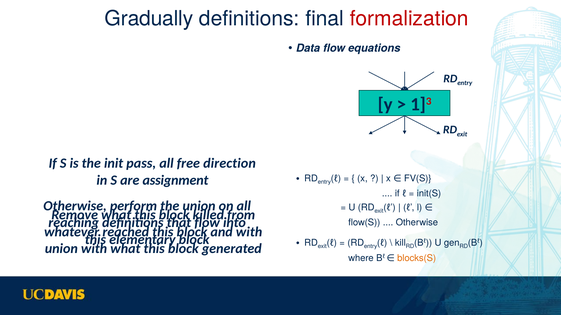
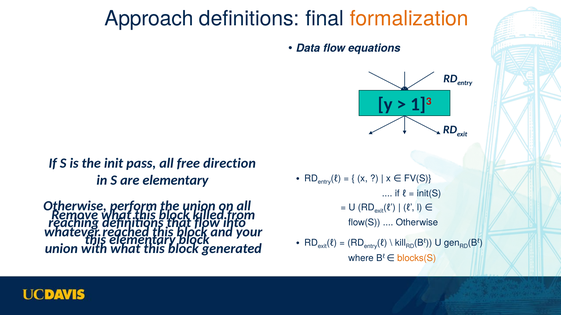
Gradually: Gradually -> Approach (149, 19)
formalization colour: red -> orange (409, 19)
are assignment: assignment -> elementary (175, 180)
and with: with -> your (249, 232)
